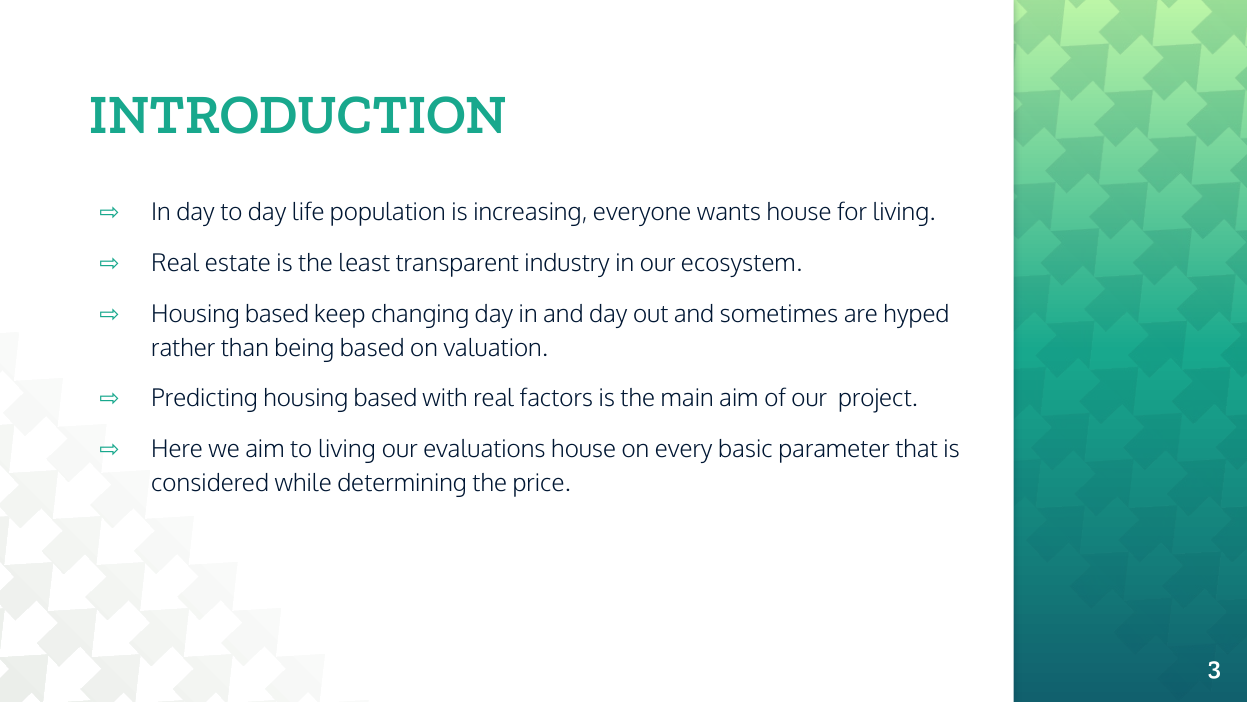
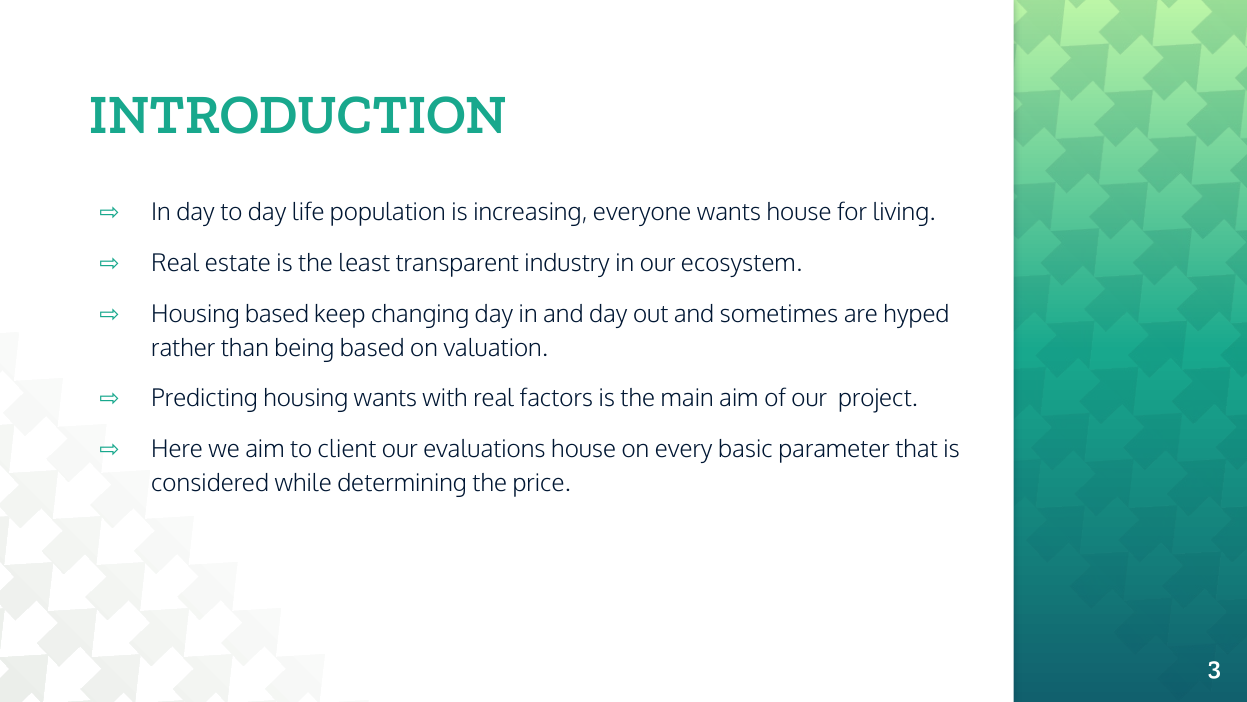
Predicting housing based: based -> wants (385, 399)
to living: living -> client (347, 449)
